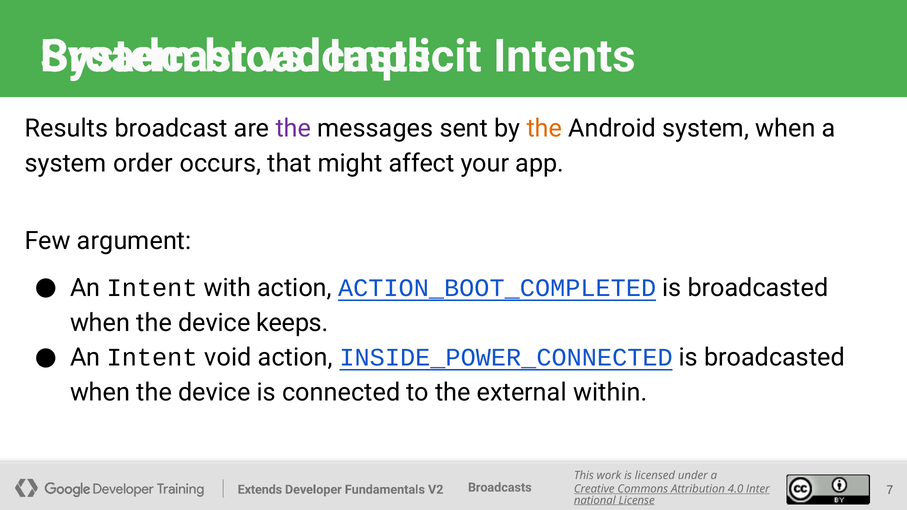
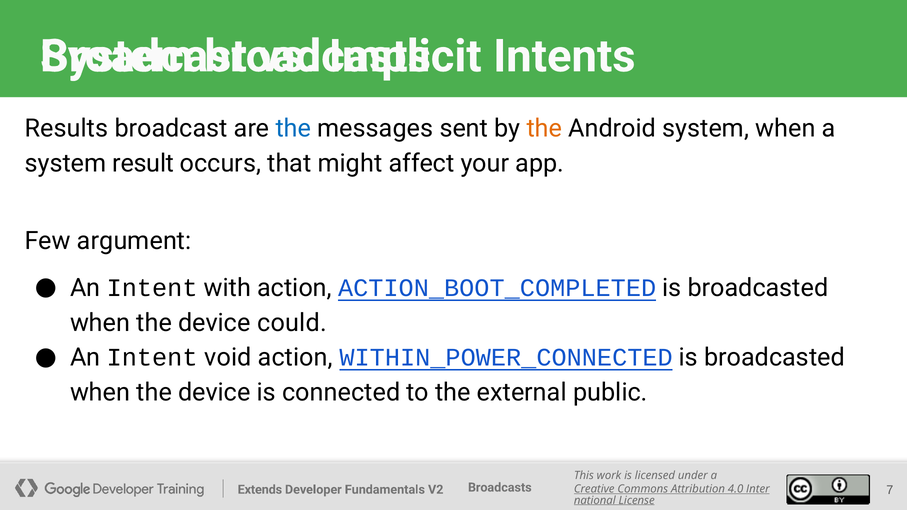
the colour: purple -> blue (293, 129)
order: order -> result (143, 163)
keeps: keeps -> could (292, 323)
INSIDE_POWER_CONNECTED: INSIDE_POWER_CONNECTED -> WITHIN_POWER_CONNECTED (506, 358)
within: within -> public (610, 393)
